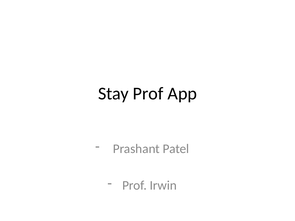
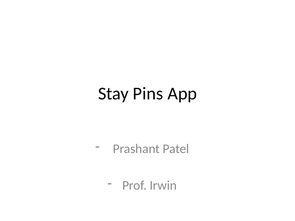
Stay Prof: Prof -> Pins (148, 94)
